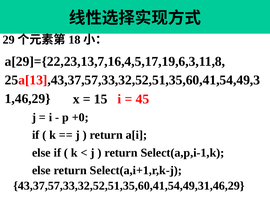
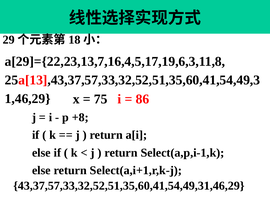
15: 15 -> 75 (101, 99)
45: 45 -> 86 (142, 99)
+0: +0 -> +8 (80, 118)
